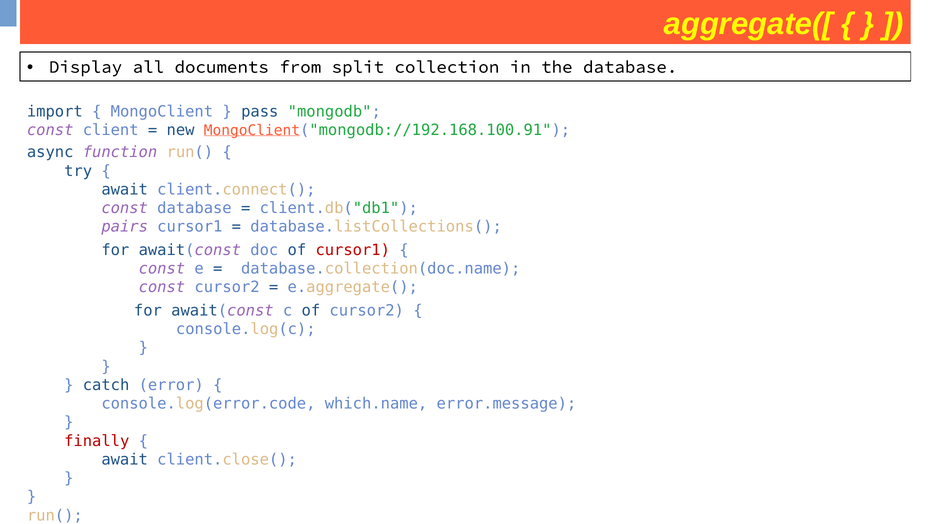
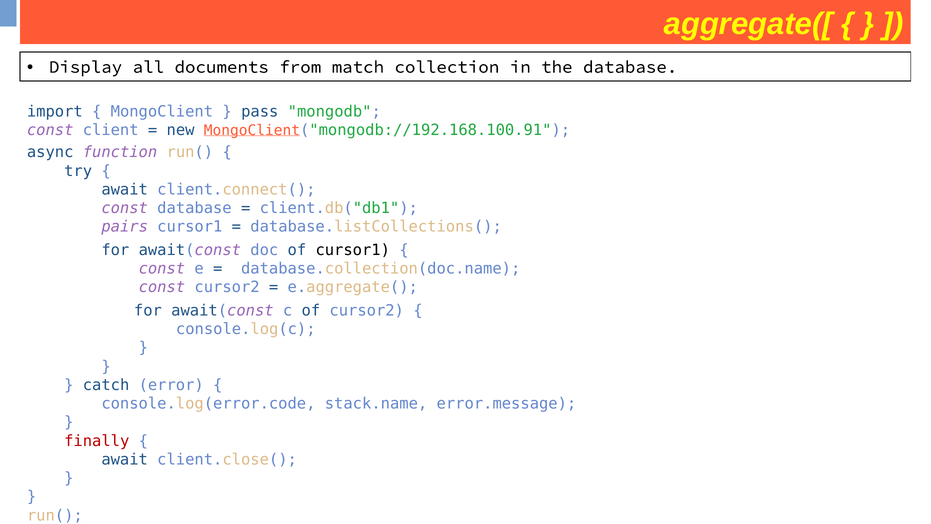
split: split -> match (358, 67)
cursor1 colour: red -> black (353, 250)
which.name: which.name -> stack.name (376, 403)
